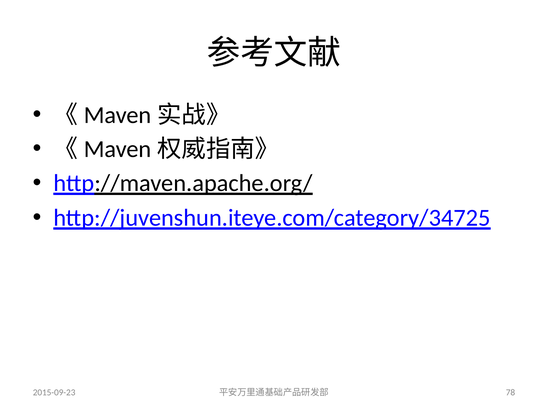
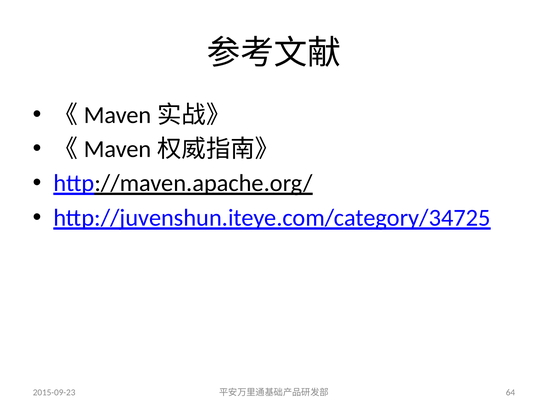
78: 78 -> 64 (510, 392)
